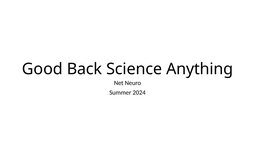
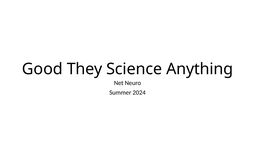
Back: Back -> They (85, 69)
